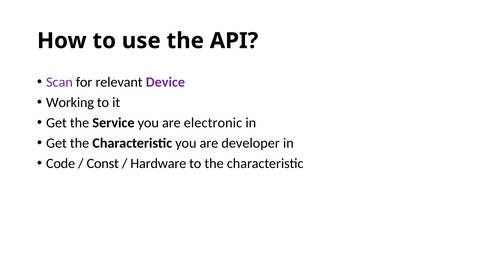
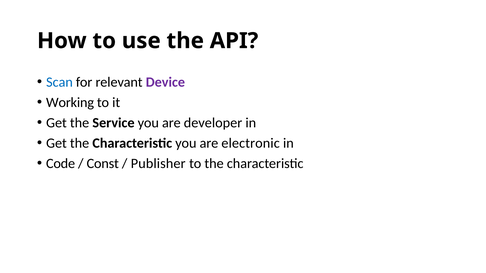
Scan colour: purple -> blue (59, 82)
electronic: electronic -> developer (213, 123)
developer: developer -> electronic (251, 143)
Hardware: Hardware -> Publisher (158, 164)
